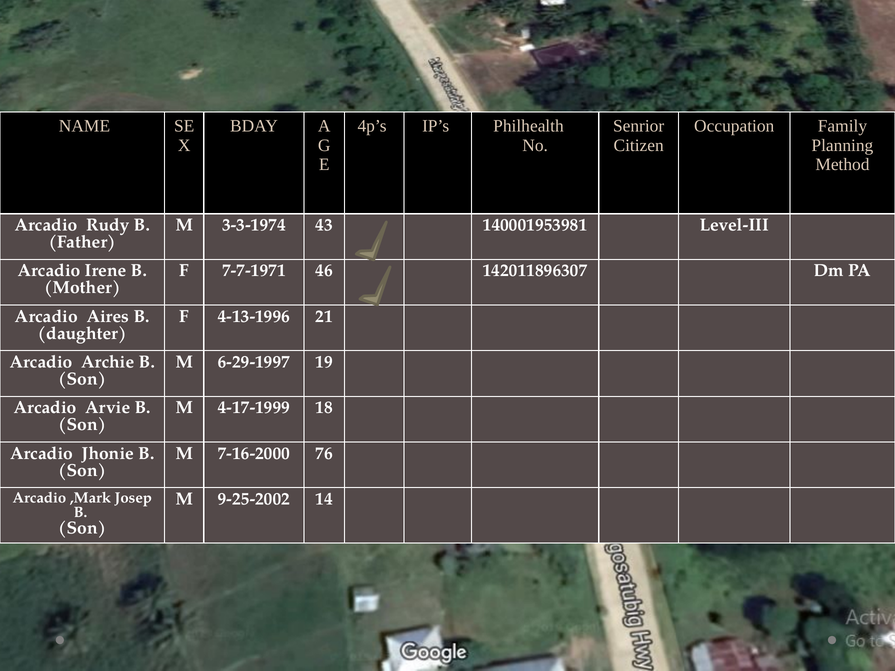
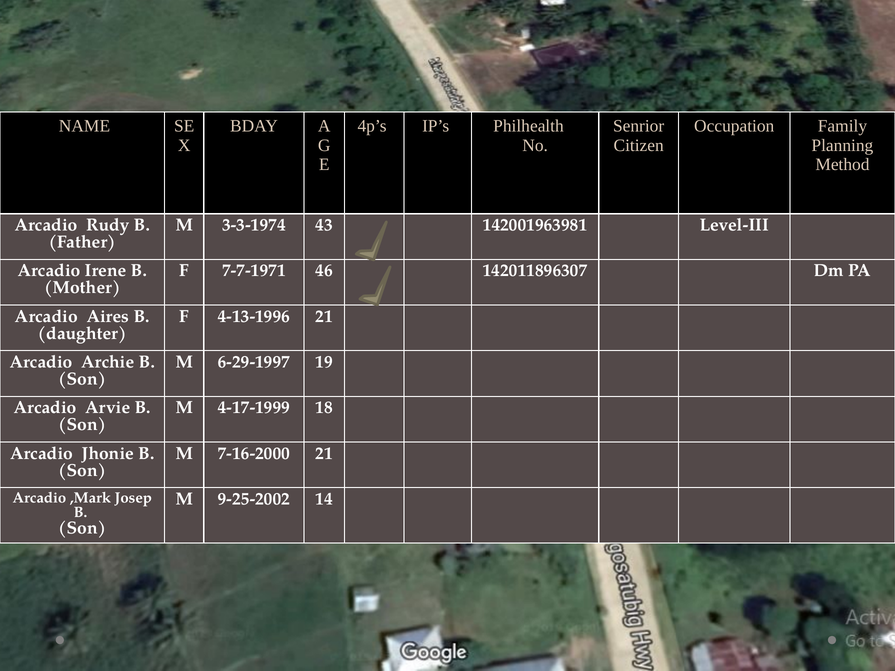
140001953981: 140001953981 -> 142001963981 (535, 225)
7-16-2000 76: 76 -> 21 (324, 453)
